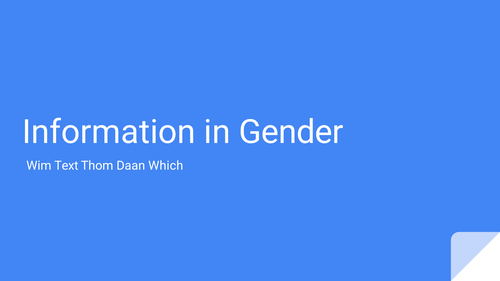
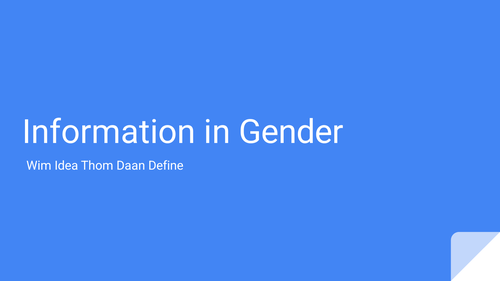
Text: Text -> Idea (66, 166)
Which: Which -> Define (166, 166)
